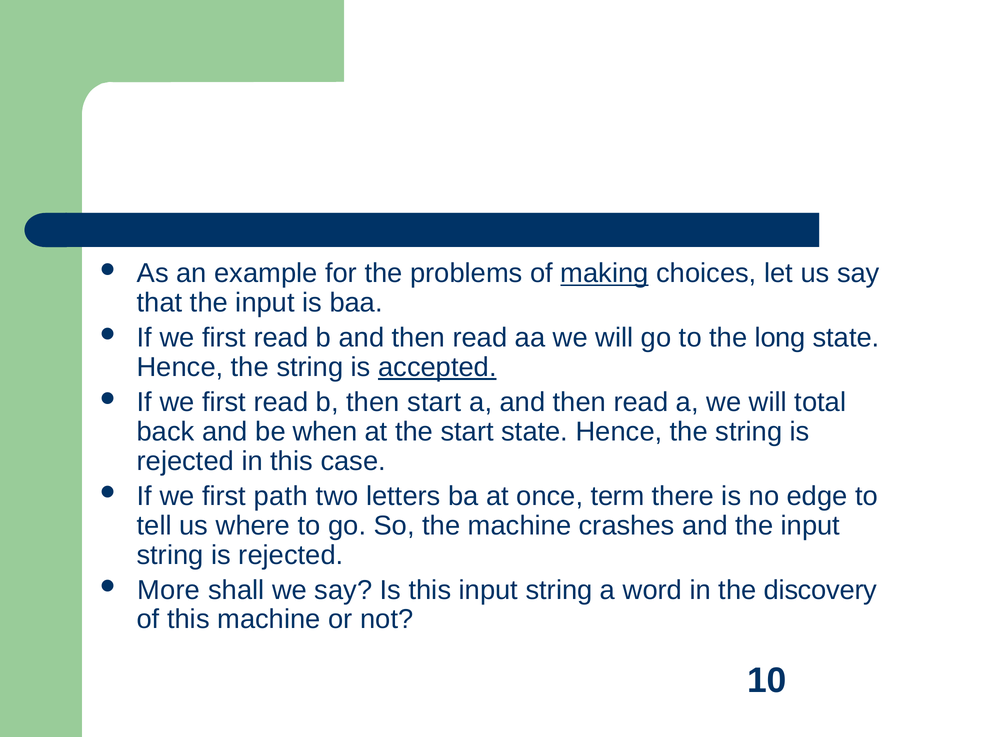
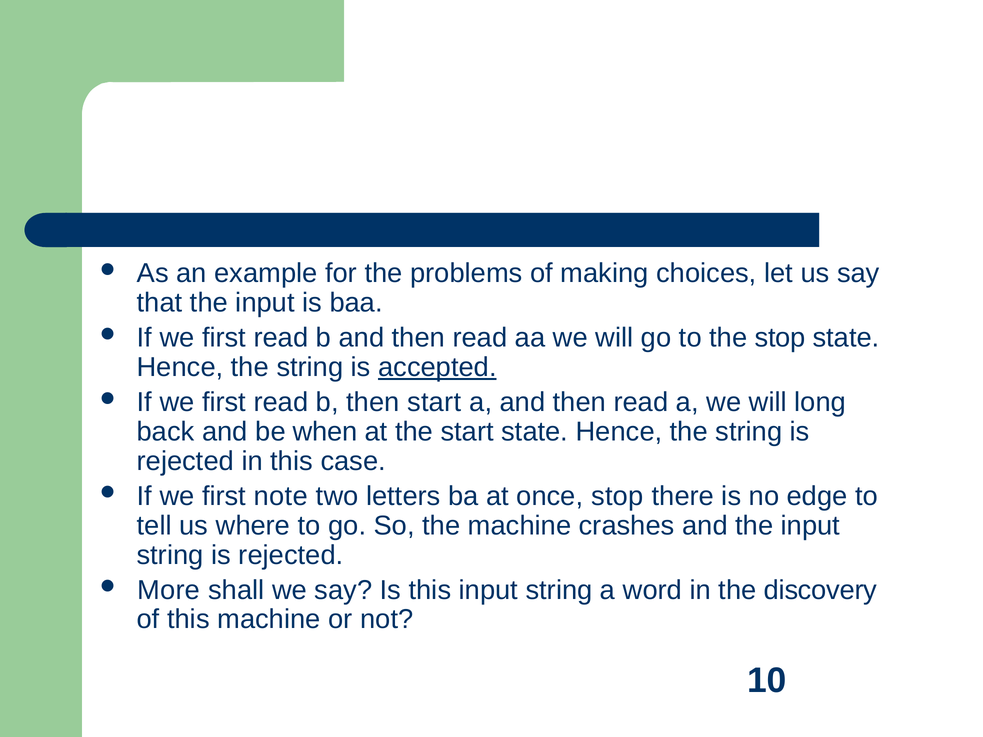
making underline: present -> none (605, 273)
the long: long -> stop (780, 338)
total: total -> long (820, 402)
path: path -> note (281, 496)
once term: term -> stop (617, 496)
